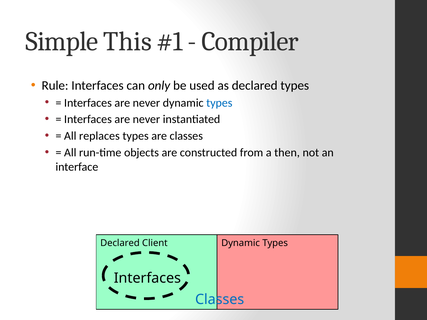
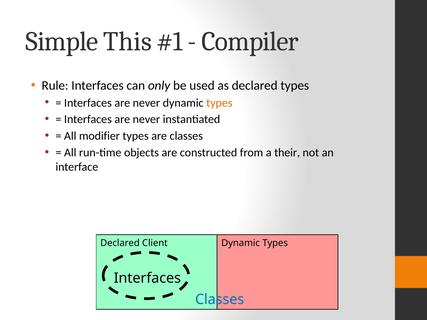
types colour: blue -> orange (219, 103)
replaces: replaces -> modifier (99, 136)
then: then -> their (287, 153)
